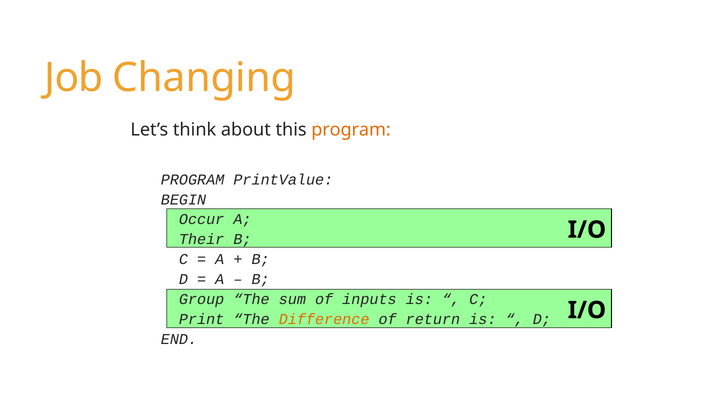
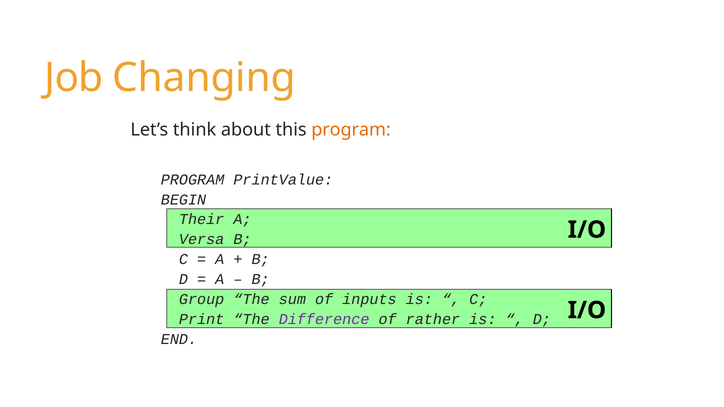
Occur: Occur -> Their (202, 220)
Their: Their -> Versa (202, 240)
Difference colour: orange -> purple (324, 319)
return: return -> rather (433, 319)
